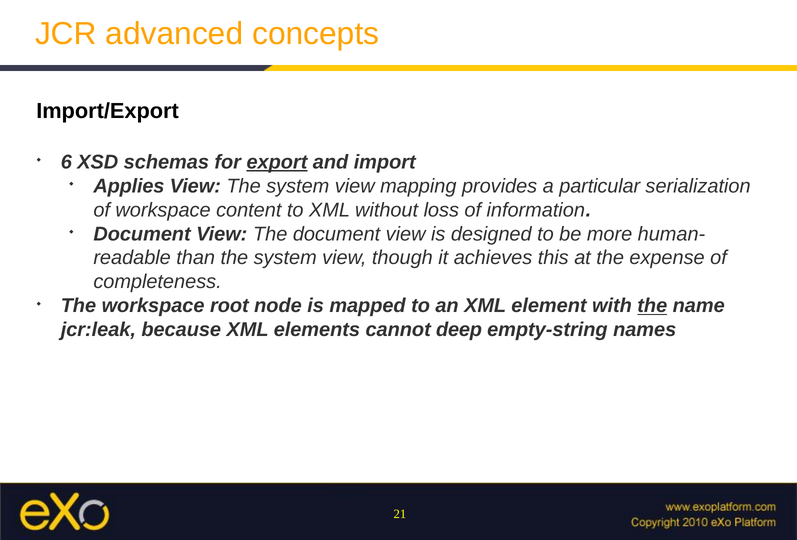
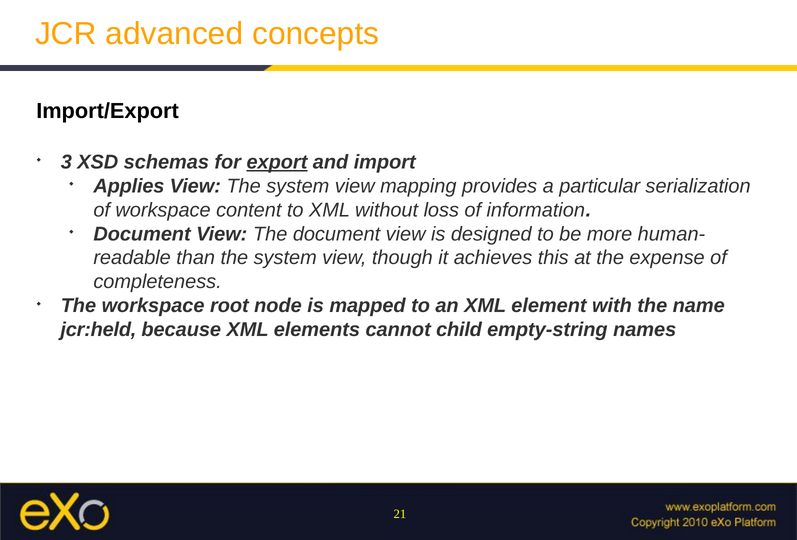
6: 6 -> 3 (66, 162)
the underline: present -> none (652, 306)
jcr:leak: jcr:leak -> jcr:held (98, 330)
deep: deep -> child (459, 330)
